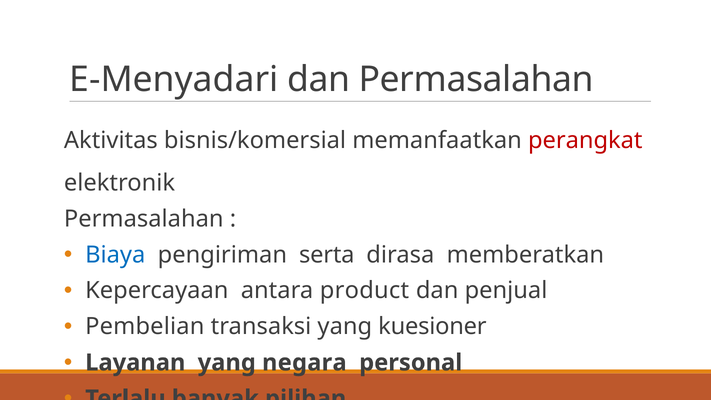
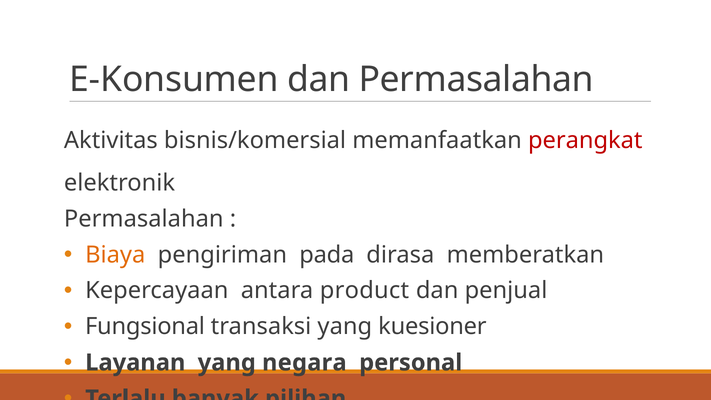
E-Menyadari: E-Menyadari -> E-Konsumen (174, 80)
Biaya colour: blue -> orange (115, 255)
serta: serta -> pada (327, 255)
Pembelian: Pembelian -> Fungsional (145, 327)
